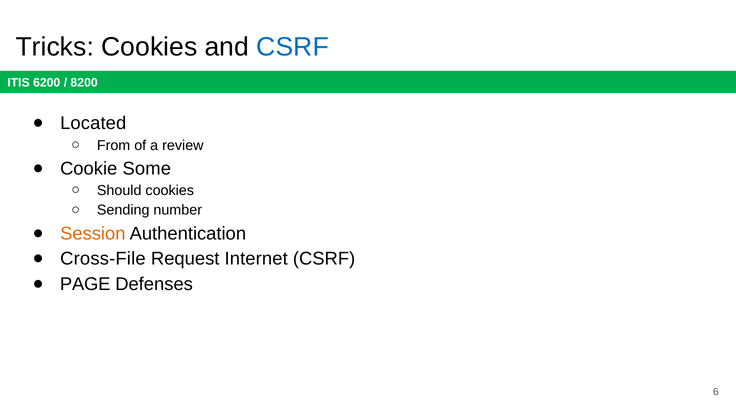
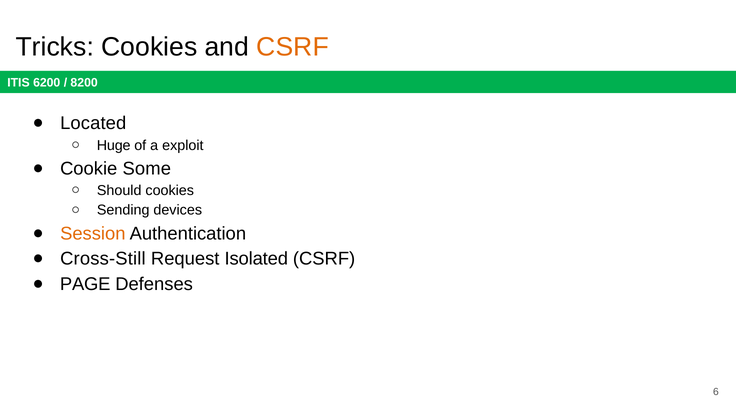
CSRF colour: blue -> orange (293, 47)
From: From -> Huge (114, 145)
review: review -> exploit (183, 145)
number: number -> devices (178, 210)
Cross-File: Cross-File -> Cross-Still (103, 259)
Internet: Internet -> Isolated (256, 259)
